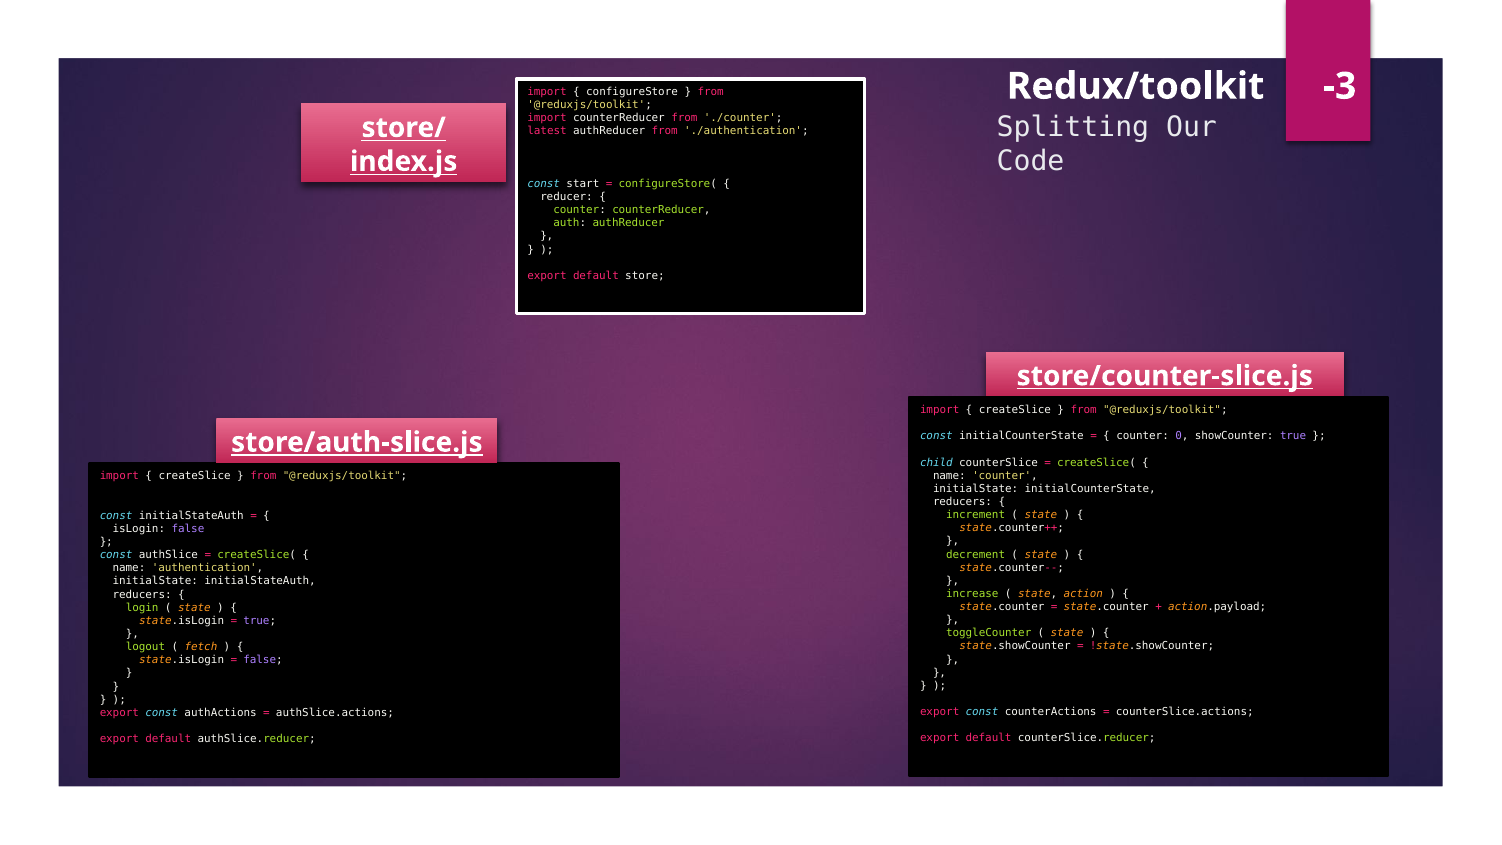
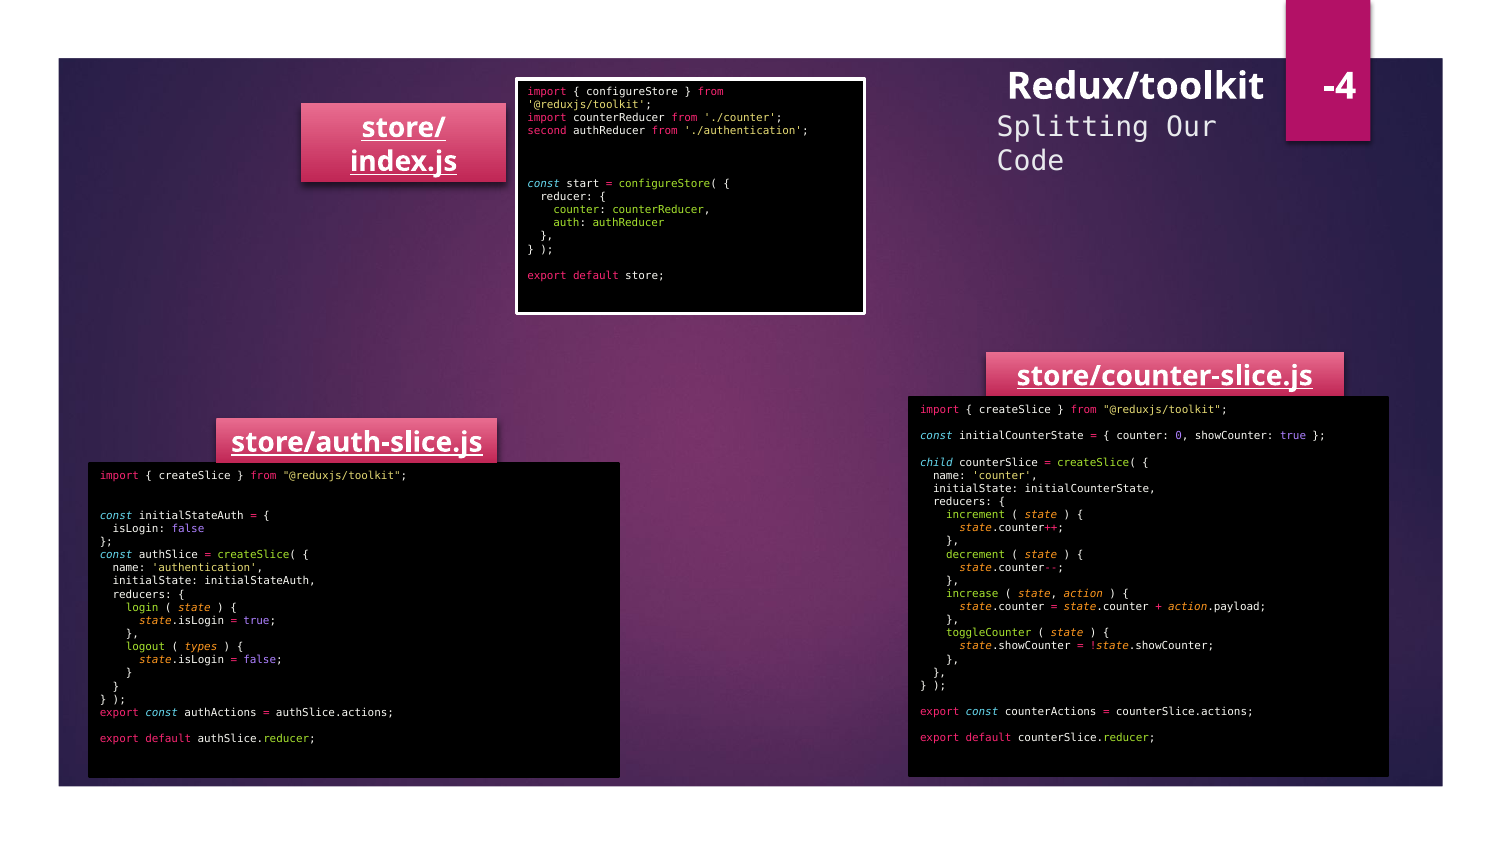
-3: -3 -> -4 (1340, 86)
latest: latest -> second (547, 131)
fetch: fetch -> types (201, 647)
